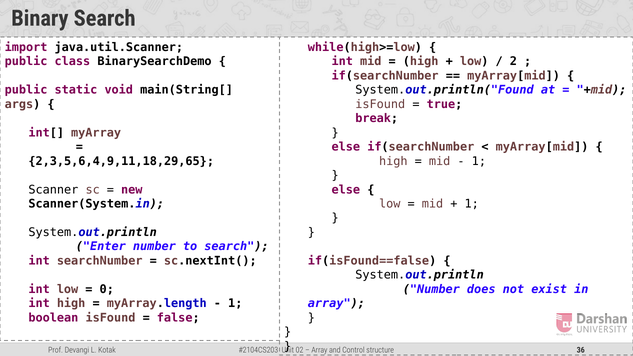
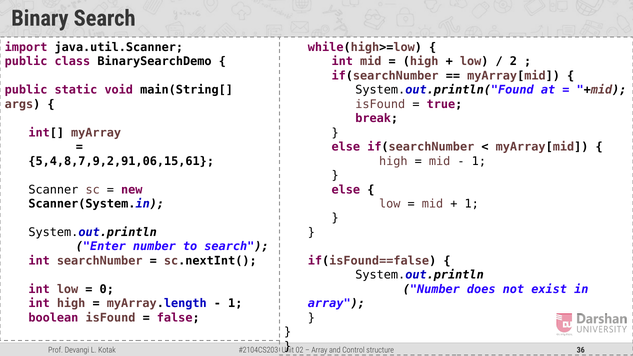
2,3,5,6,4,9,11,18,29,65: 2,3,5,6,4,9,11,18,29,65 -> 5,4,8,7,9,2,91,06,15,61 (121, 161)
